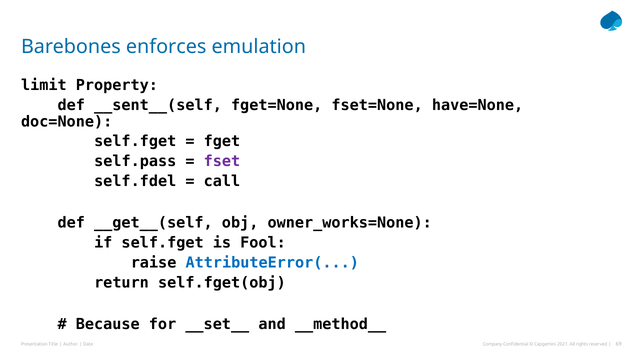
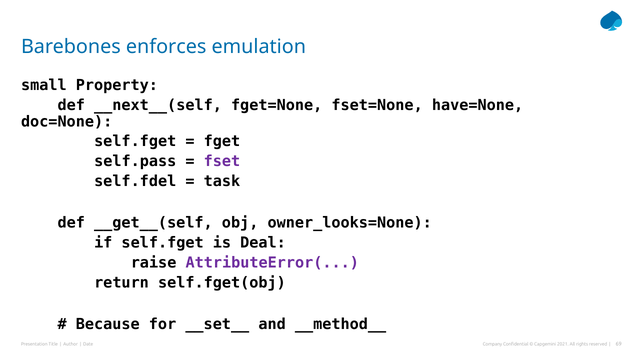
limit: limit -> small (44, 85)
__sent__(self: __sent__(self -> __next__(self (158, 105)
call: call -> task (222, 181)
owner_works=None: owner_works=None -> owner_looks=None (350, 223)
Fool: Fool -> Deal (263, 243)
AttributeError( colour: blue -> purple (272, 263)
